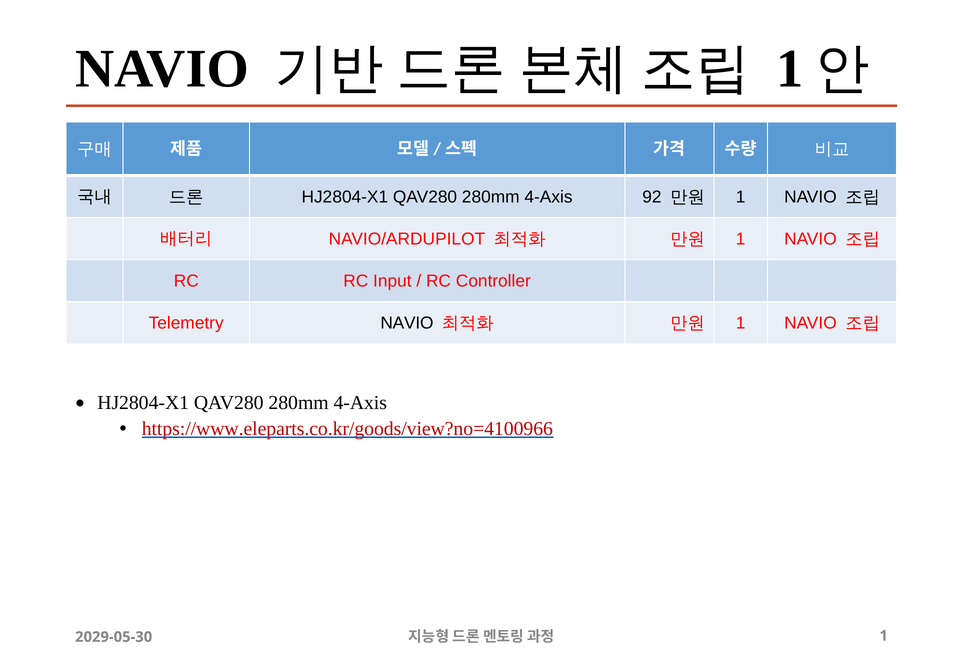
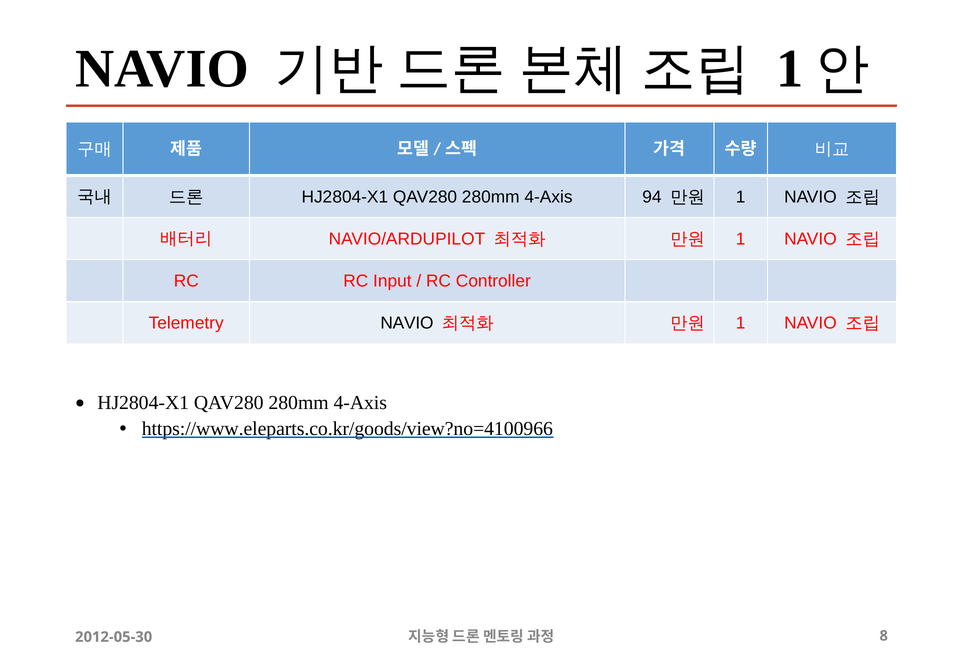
92: 92 -> 94 (652, 197)
https://www.eleparts.co.kr/goods/view?no=4100966 colour: red -> black (347, 428)
2029-05-30: 2029-05-30 -> 2012-05-30 (114, 637)
1: 1 -> 8 (884, 635)
